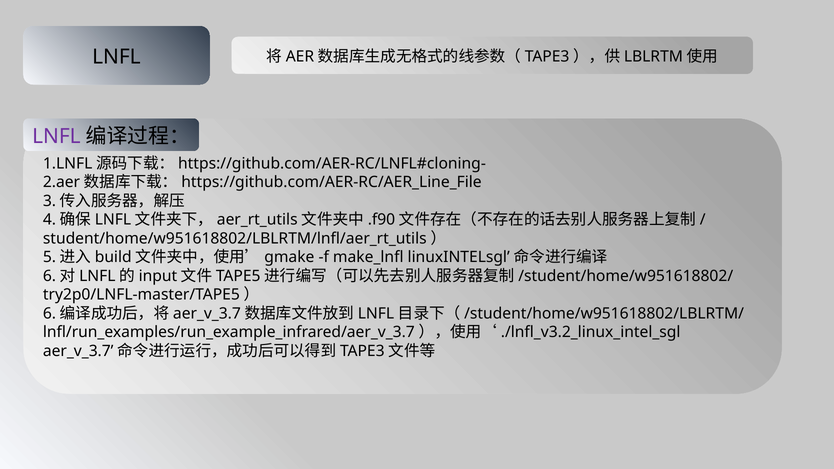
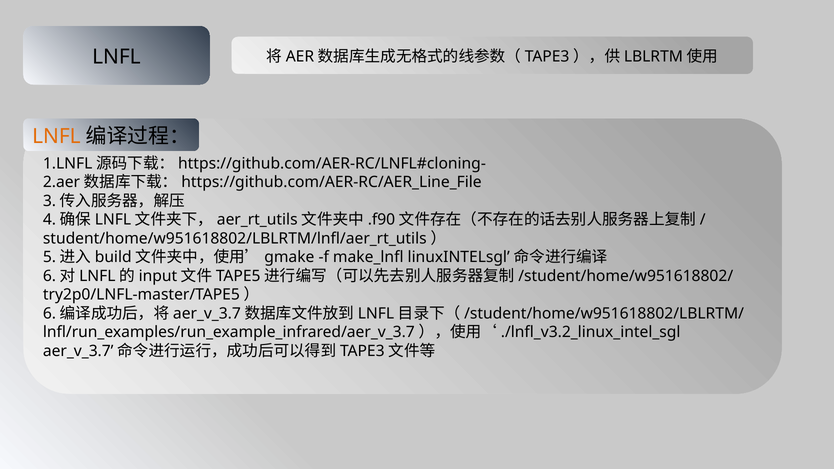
LNFL colour: purple -> orange (56, 136)
